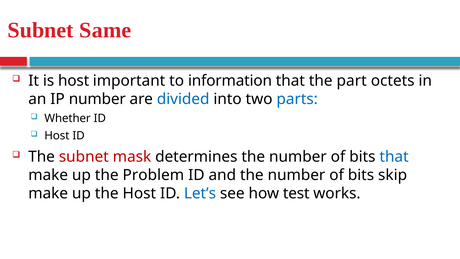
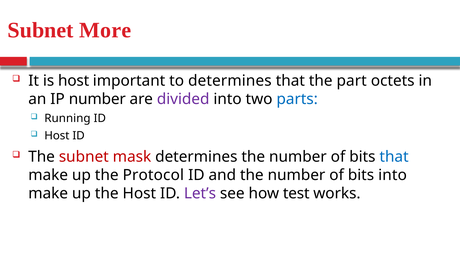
Same: Same -> More (105, 30)
to information: information -> determines (230, 81)
divided colour: blue -> purple (183, 99)
Whether: Whether -> Running (67, 118)
Problem: Problem -> Protocol (153, 175)
bits skip: skip -> into (393, 175)
Let’s colour: blue -> purple (200, 193)
